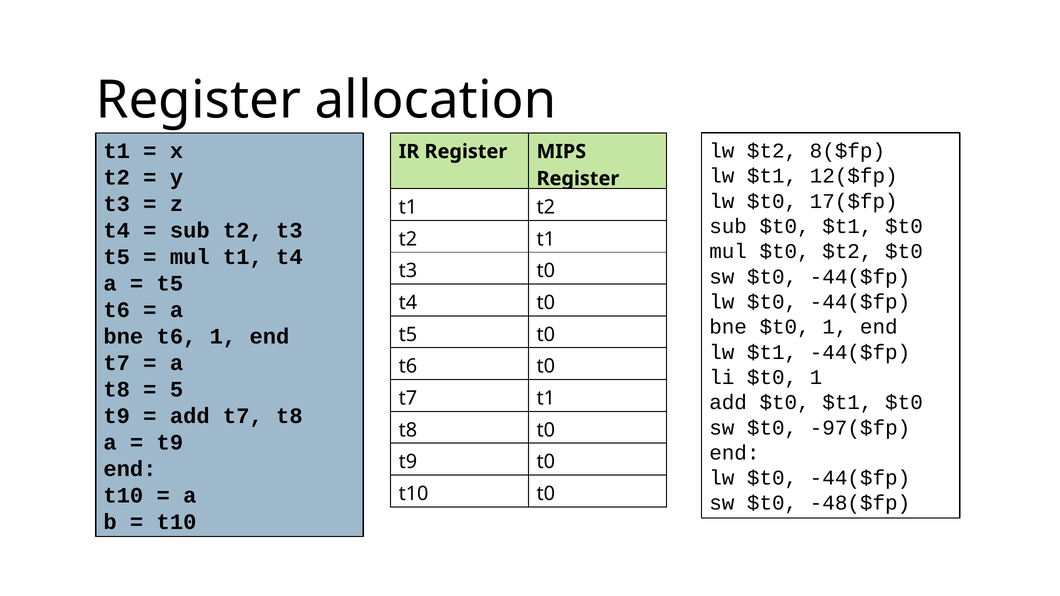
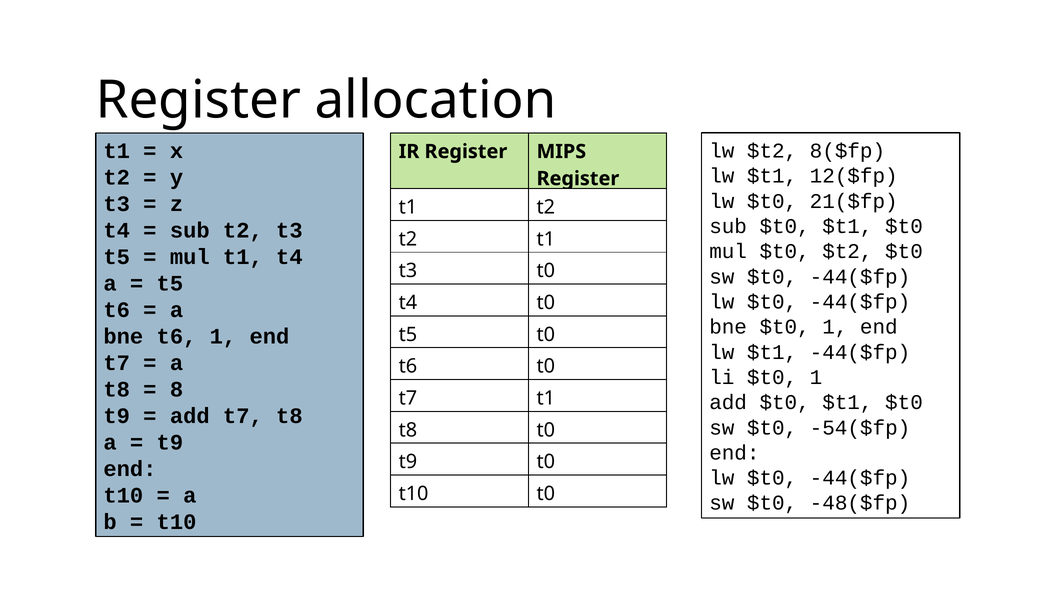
17($fp: 17($fp -> 21($fp (854, 201)
5: 5 -> 8 (177, 389)
-97($fp: -97($fp -> -54($fp (860, 428)
